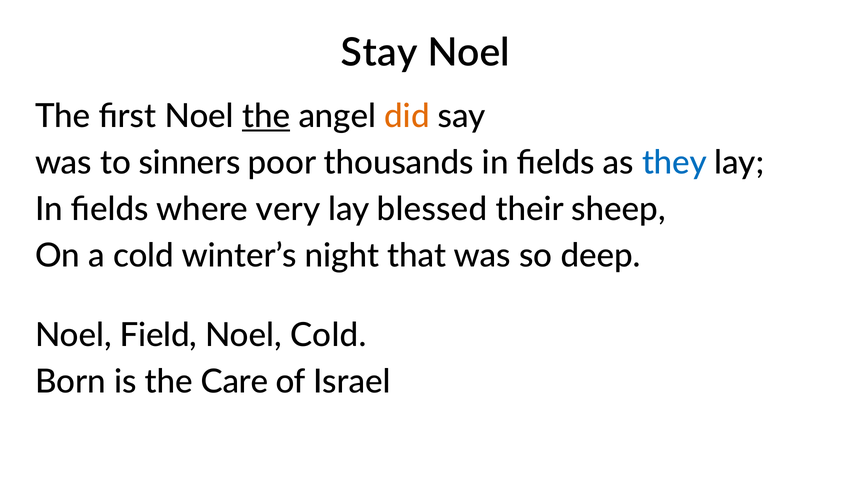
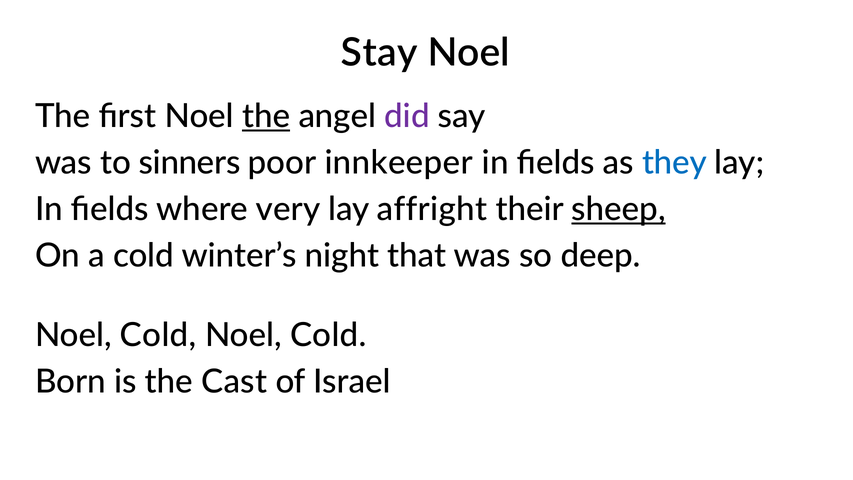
did colour: orange -> purple (407, 116)
thousands: thousands -> innkeeper (399, 163)
blessed: blessed -> affright (432, 209)
sheep underline: none -> present (619, 209)
Field: Field -> Cold (158, 335)
Care: Care -> Cast (234, 382)
